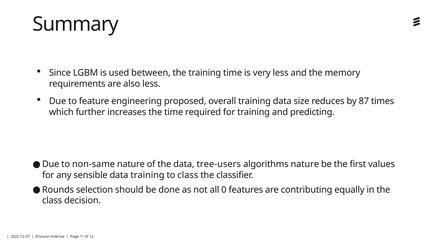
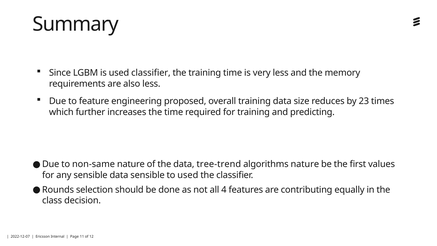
used between: between -> classifier (151, 73)
87: 87 -> 23 (364, 101)
tree-users: tree-users -> tree-trend (219, 164)
data training: training -> sensible (148, 175)
to class: class -> used (188, 175)
0: 0 -> 4 (224, 190)
